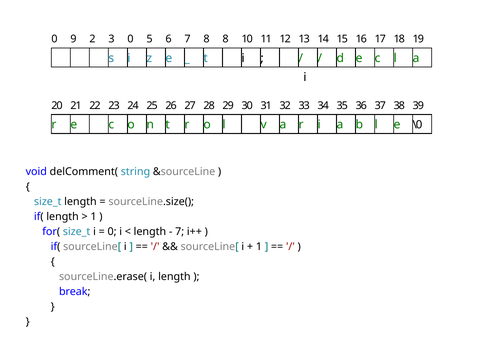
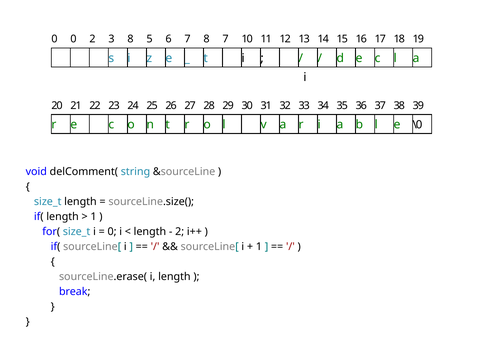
0 9: 9 -> 0 (73, 39)
3 0: 0 -> 8 (130, 39)
8 8: 8 -> 7 (226, 39)
7: 7 -> 2 (180, 232)
